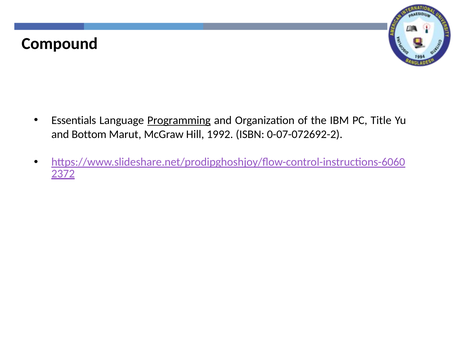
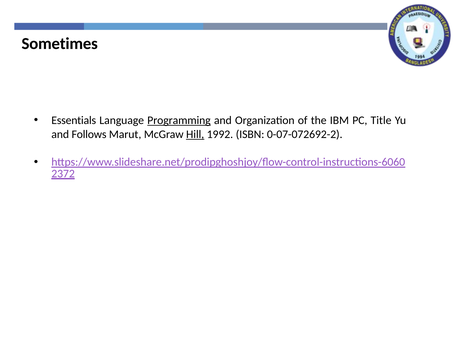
Compound: Compound -> Sometimes (60, 44)
Bottom: Bottom -> Follows (89, 134)
Hill underline: none -> present (195, 134)
